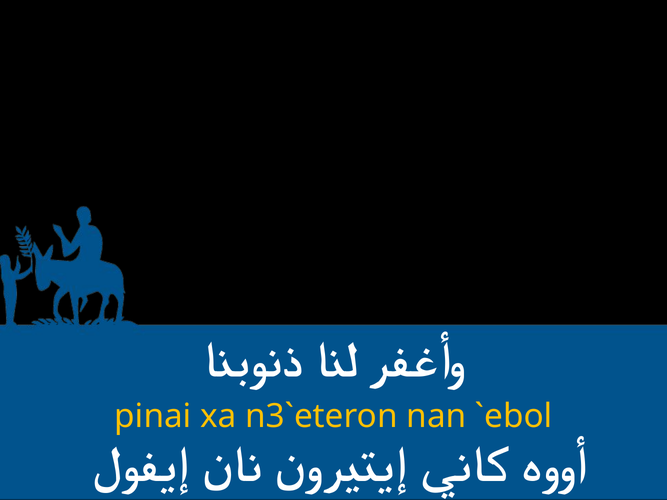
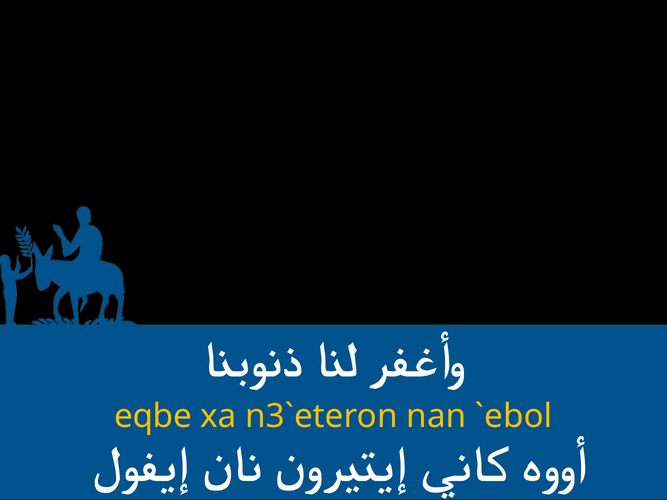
pinai: pinai -> eqbe (153, 417)
